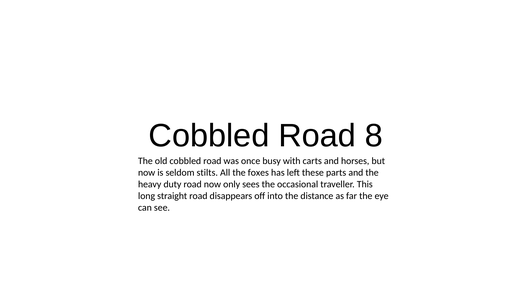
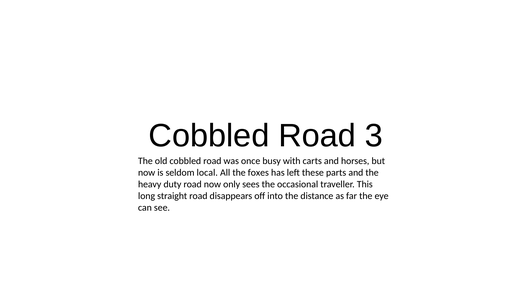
8: 8 -> 3 (374, 136)
stilts: stilts -> local (207, 173)
